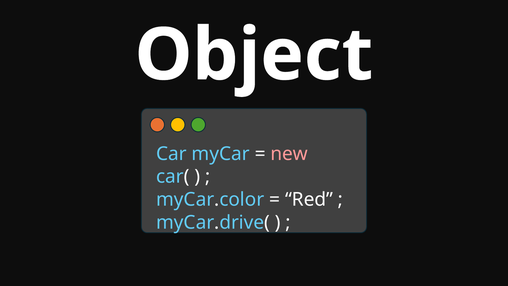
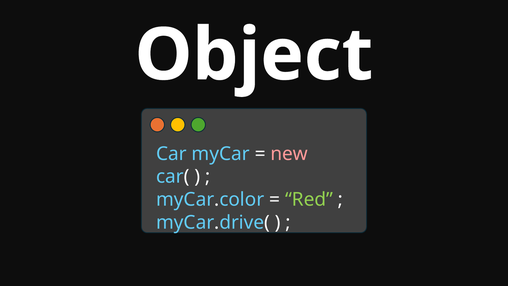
Red colour: white -> light green (309, 199)
